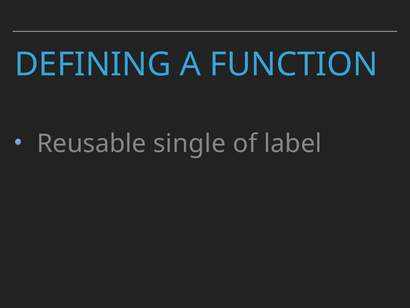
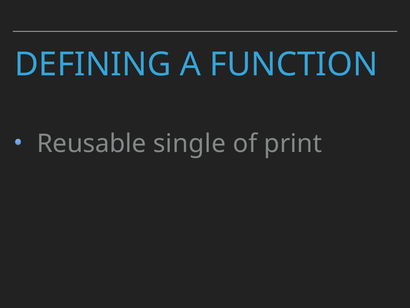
label: label -> print (293, 143)
